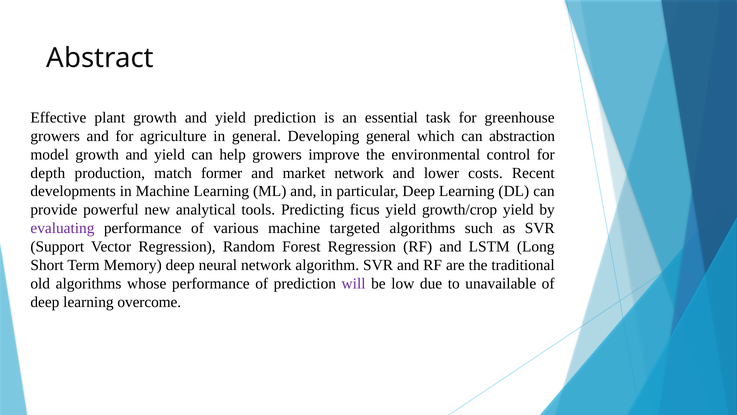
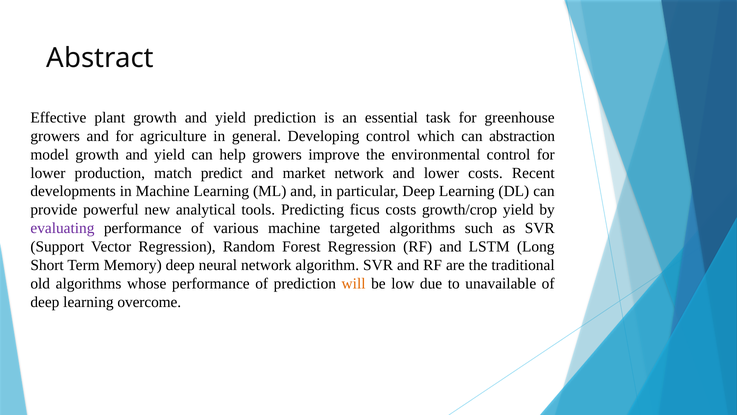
Developing general: general -> control (388, 136)
depth: depth -> lower (48, 173)
former: former -> predict (222, 173)
ficus yield: yield -> costs (401, 210)
will colour: purple -> orange (354, 283)
